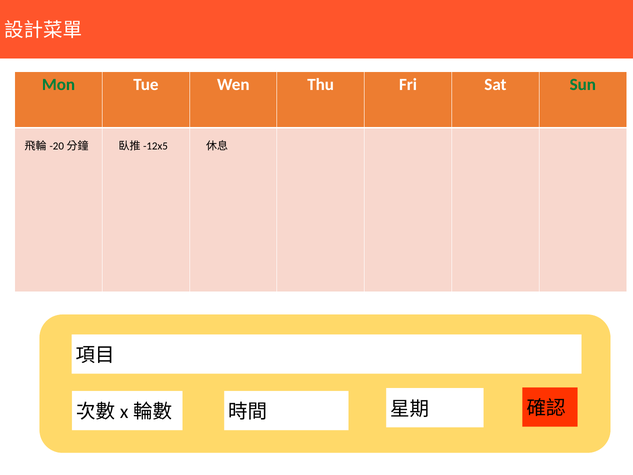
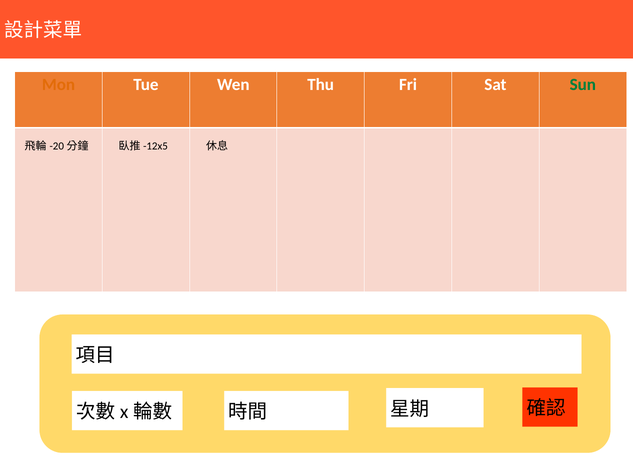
Mon colour: green -> orange (59, 85)
